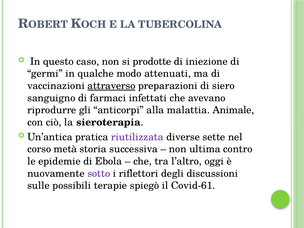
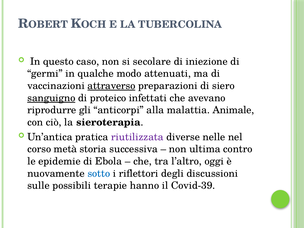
prodotte: prodotte -> secolare (152, 61)
sanguigno underline: none -> present (51, 98)
farmaci: farmaci -> proteico (108, 98)
sette: sette -> nelle (214, 137)
sotto colour: purple -> blue (99, 173)
spiegò: spiegò -> hanno (145, 186)
Covid-61: Covid-61 -> Covid-39 (193, 186)
